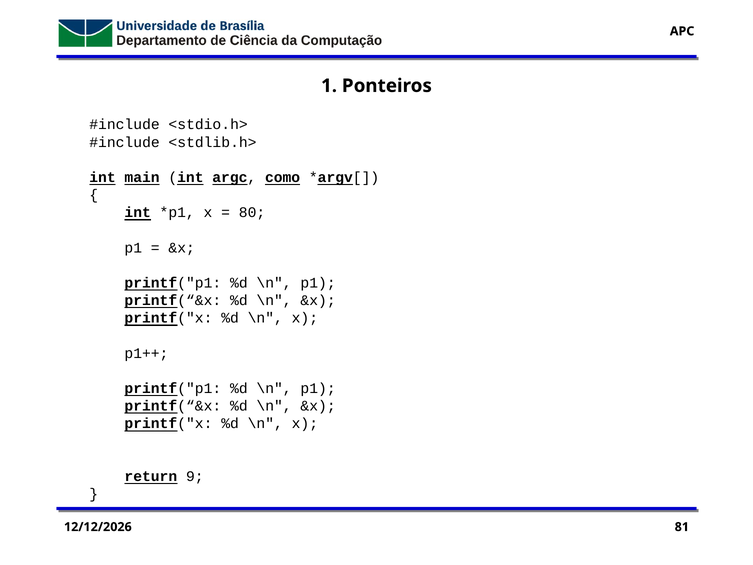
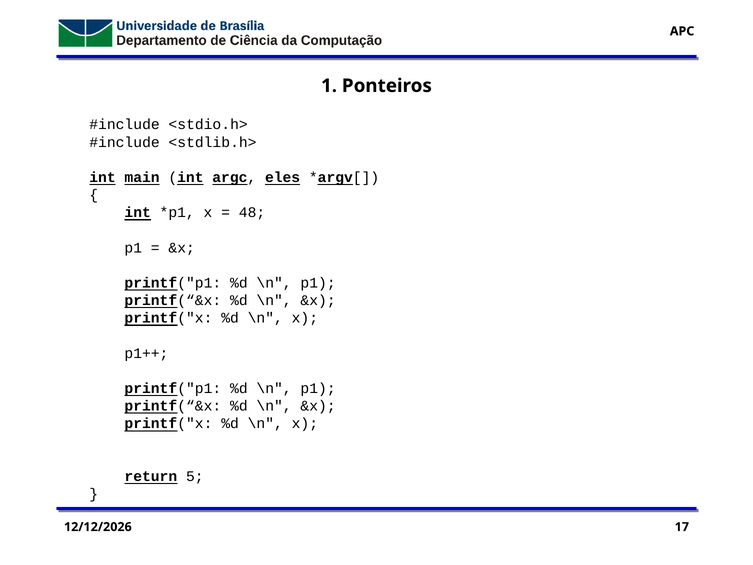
como: como -> eles (283, 177)
80: 80 -> 48 (252, 212)
9: 9 -> 5 (195, 476)
81: 81 -> 17 (682, 527)
